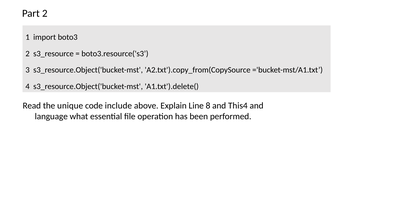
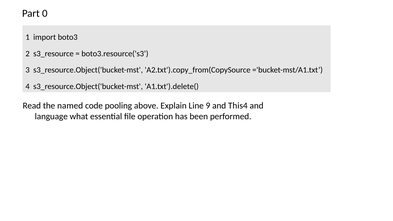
Part 2: 2 -> 0 (45, 13)
unique: unique -> named (70, 106)
include: include -> pooling (118, 106)
8: 8 -> 9 (208, 106)
